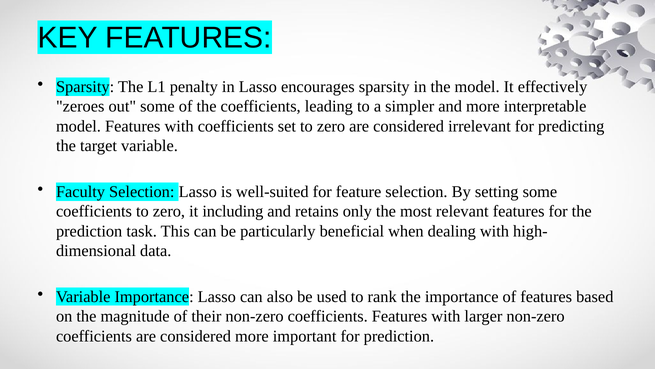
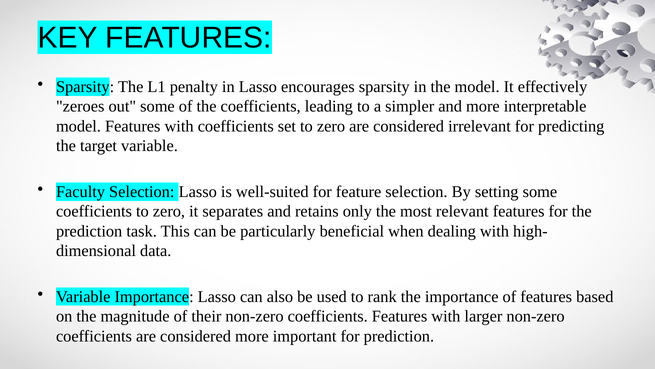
including: including -> separates (233, 211)
